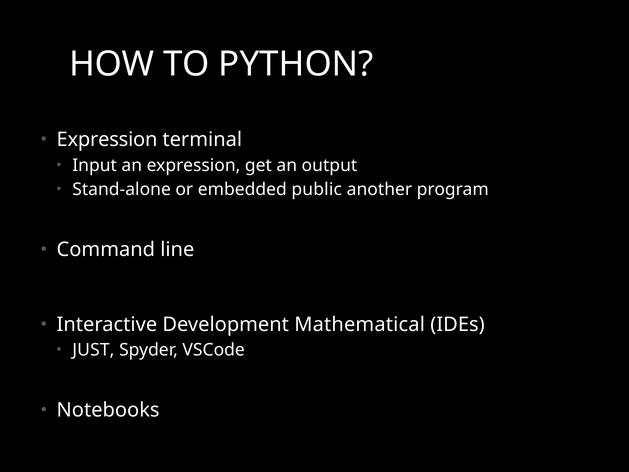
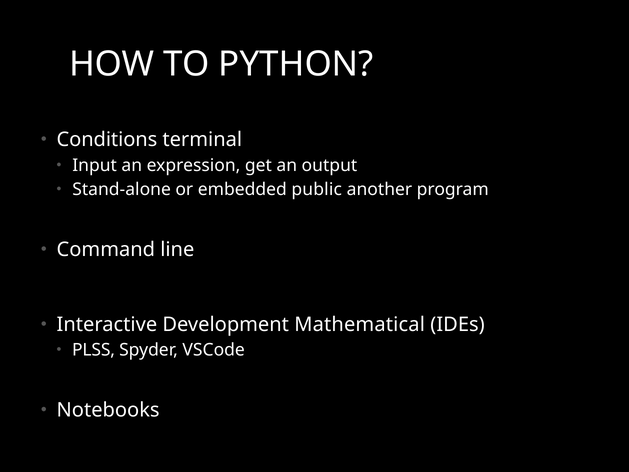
Expression: Expression -> Conditions (107, 140)
JUST: JUST -> PLSS (94, 350)
